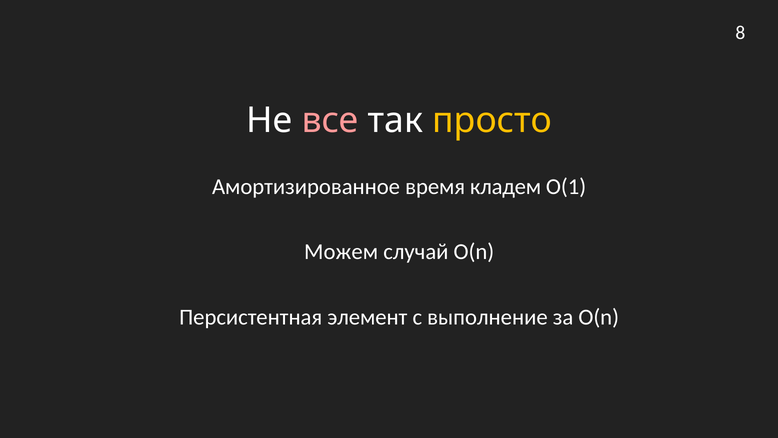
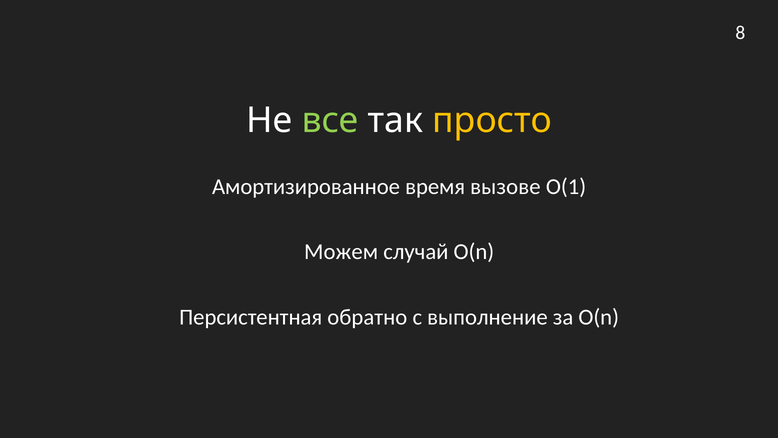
все colour: pink -> light green (330, 120)
кладем: кладем -> вызове (505, 187)
элемент: элемент -> обратно (367, 317)
